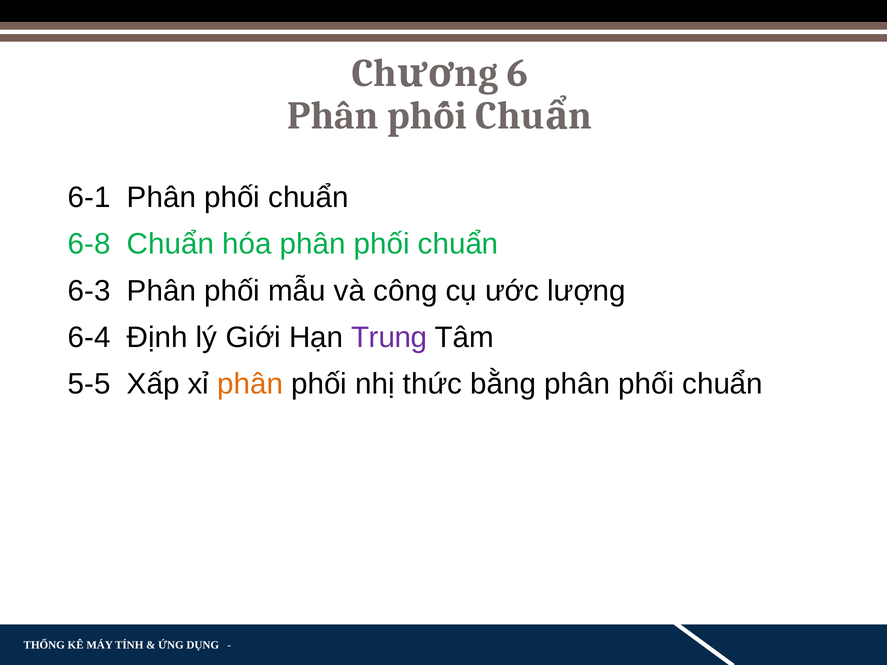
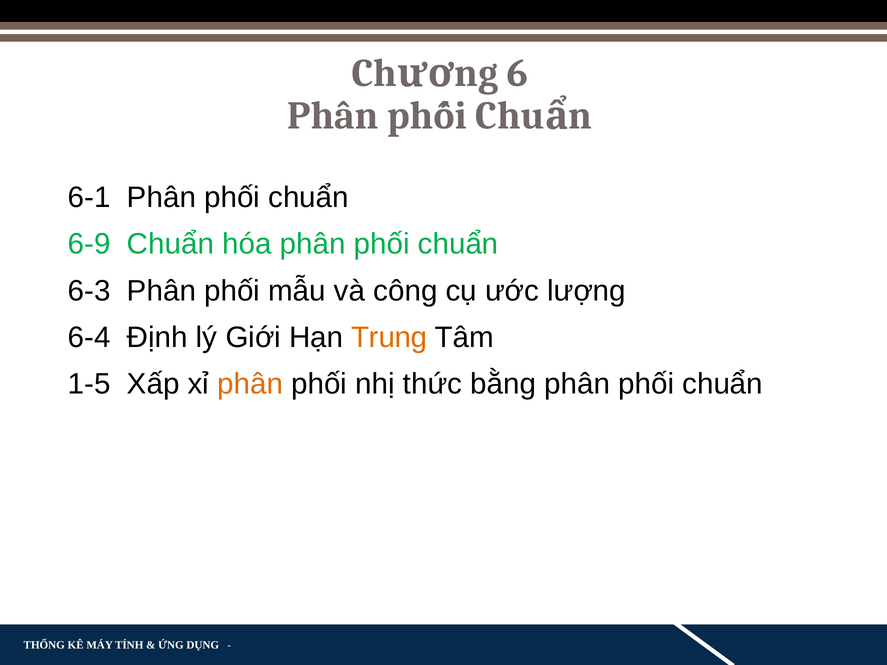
6-8: 6-8 -> 6-9 (89, 244)
Trung colour: purple -> orange (389, 338)
5-5: 5-5 -> 1-5 (89, 384)
